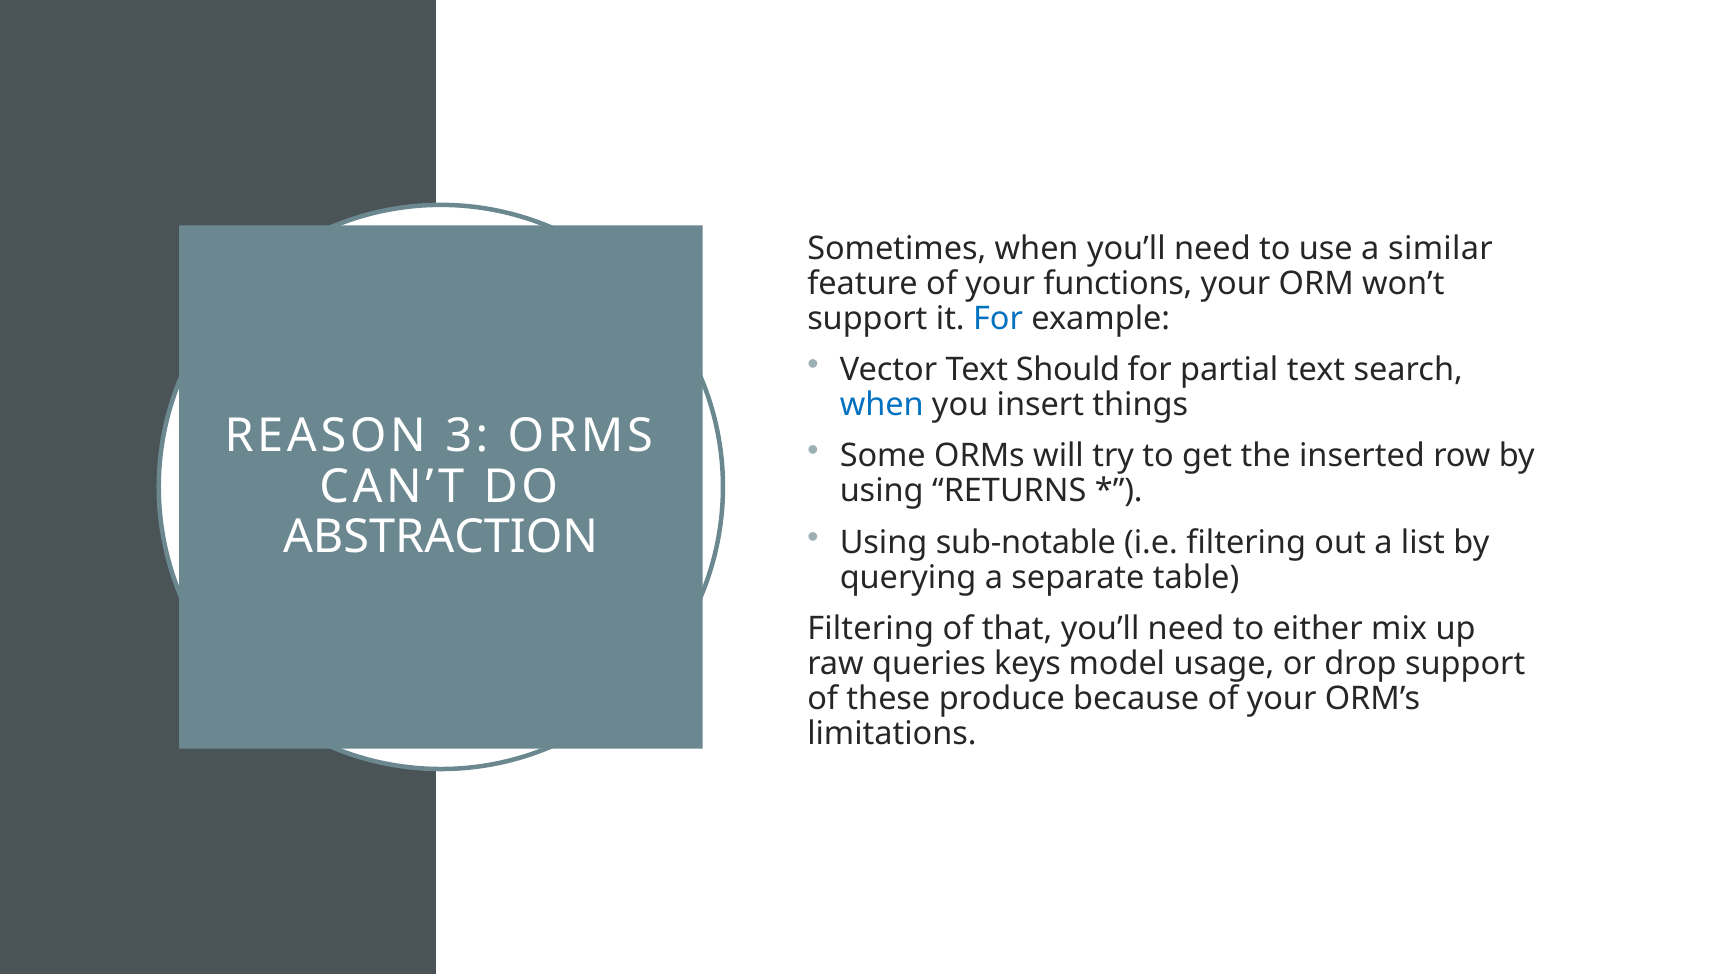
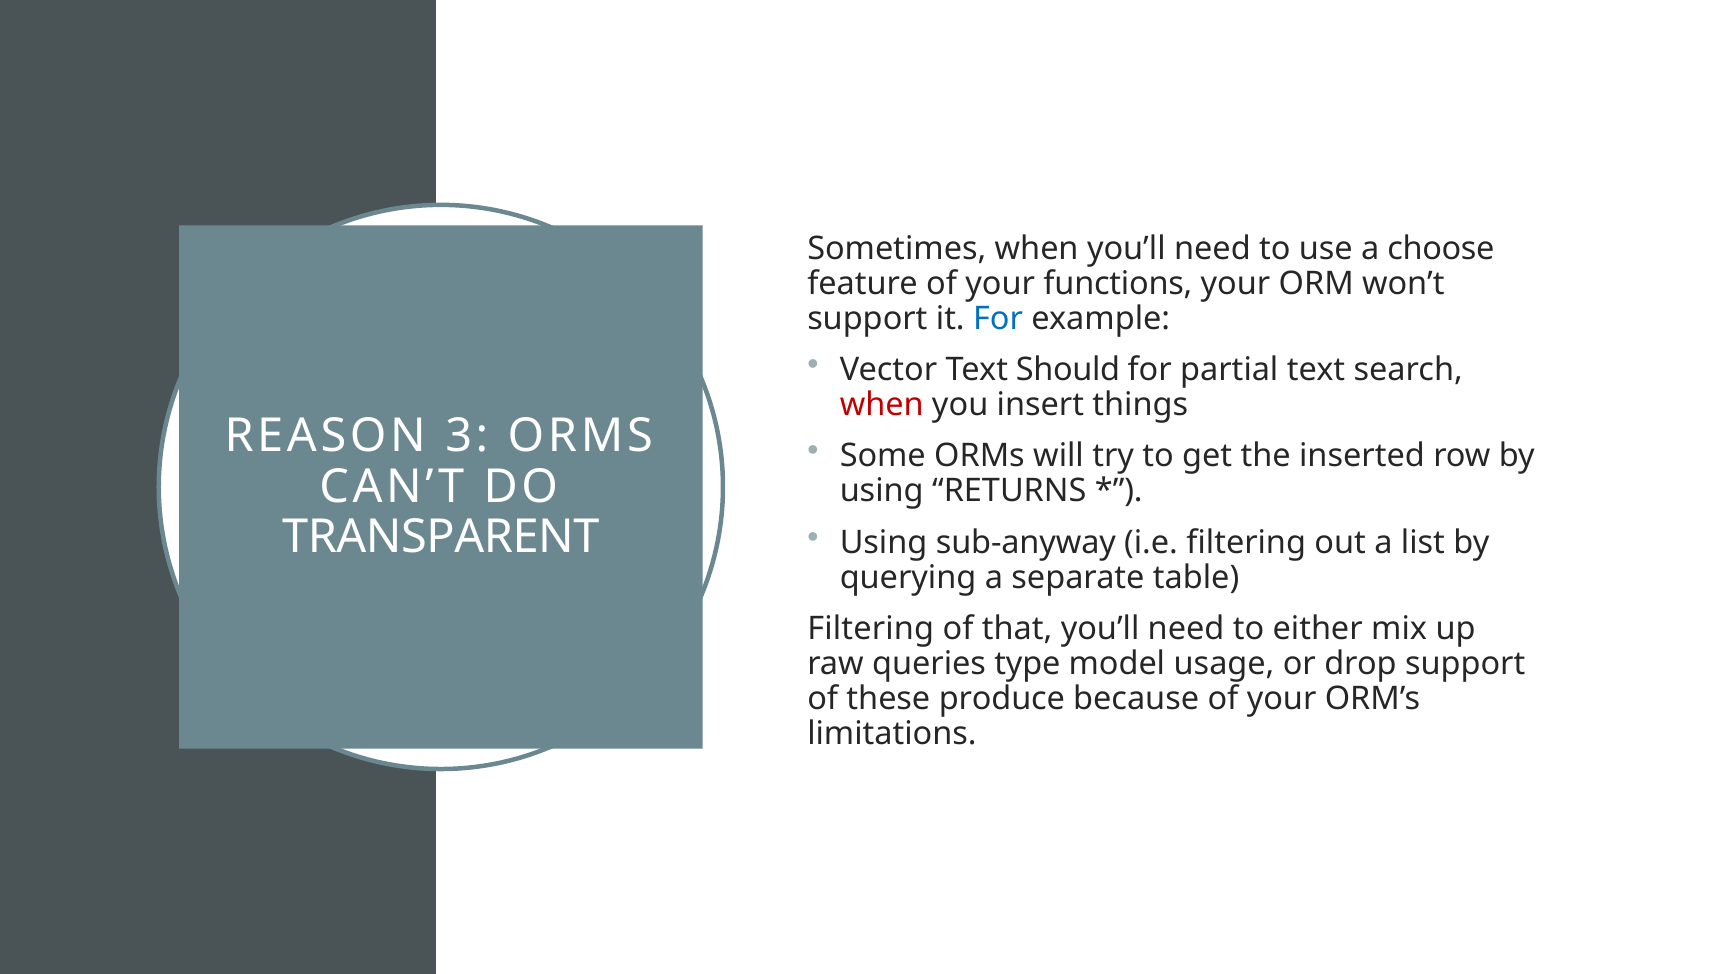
similar: similar -> choose (1441, 248)
when colour: blue -> red (882, 405)
sub-notable: sub-notable -> sub-anyway (1026, 543)
ABSTRACTION: ABSTRACTION -> TRANSPARENT (441, 538)
keys: keys -> type (1027, 664)
